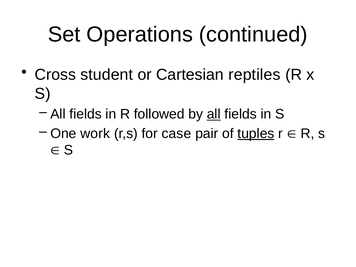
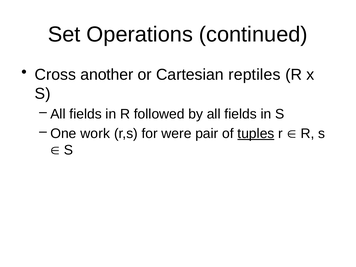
student: student -> another (107, 75)
all underline: present -> none (214, 114)
case: case -> were (176, 134)
